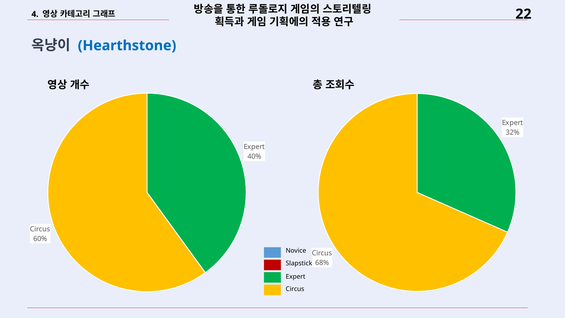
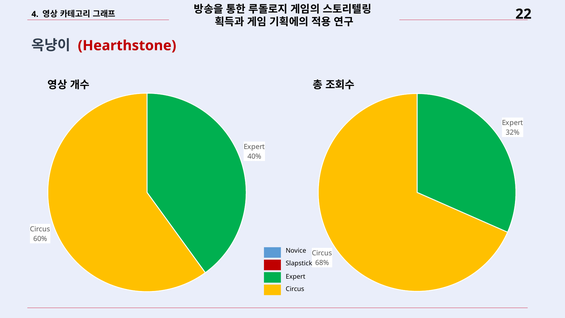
Hearthstone colour: blue -> red (127, 46)
